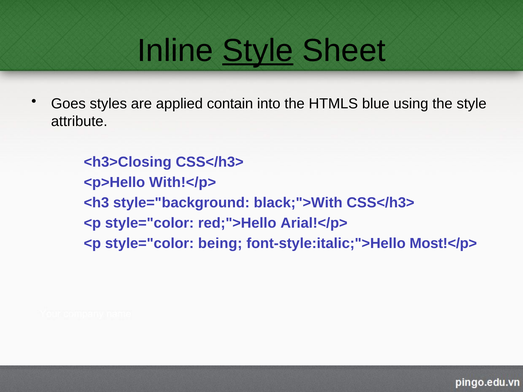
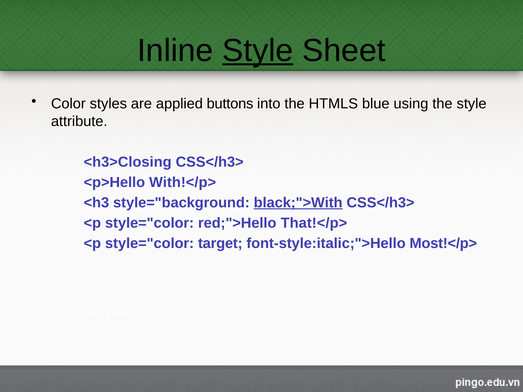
Goes: Goes -> Color (68, 104)
contain: contain -> buttons (230, 104)
black;">With underline: none -> present (298, 203)
Arial!</p>: Arial!</p> -> That!</p> (314, 223)
being: being -> target (220, 243)
